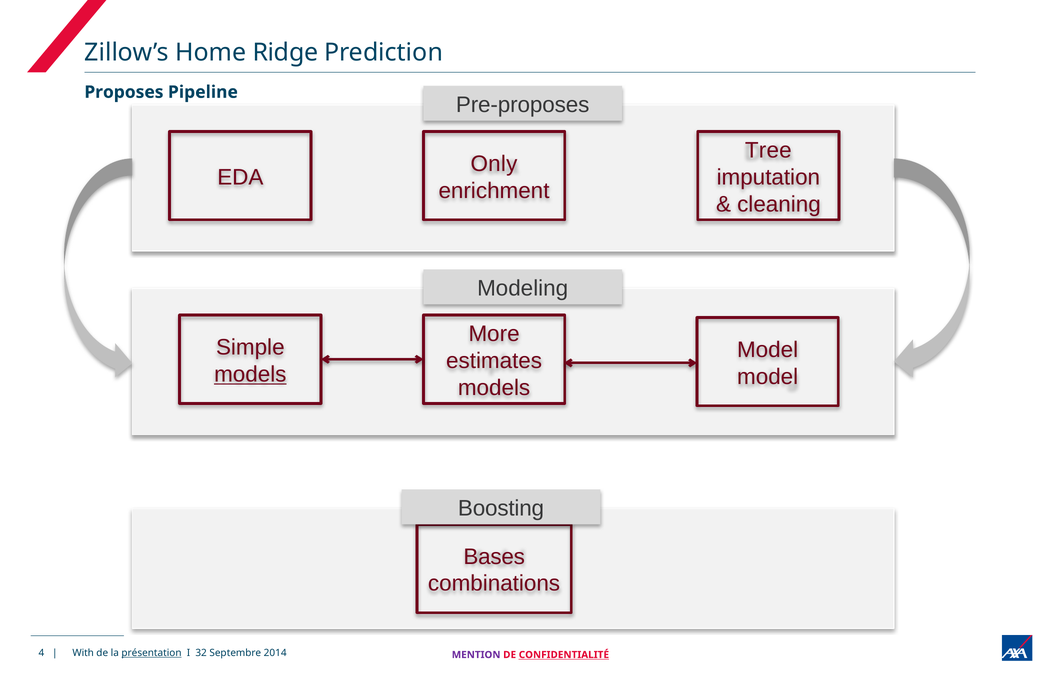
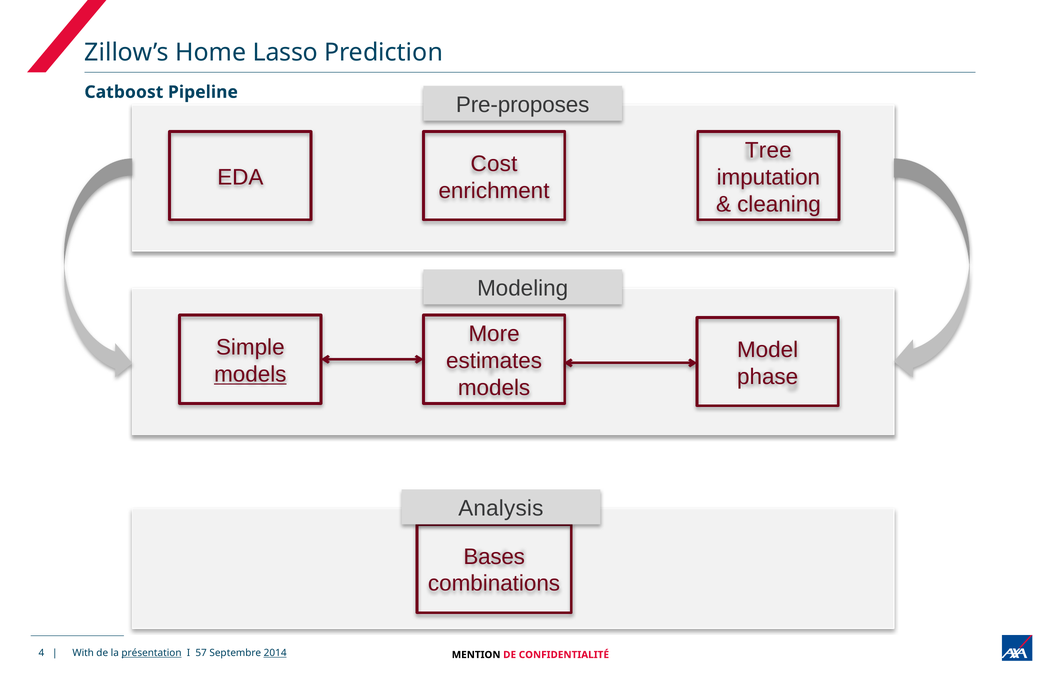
Ridge: Ridge -> Lasso (285, 53)
Proposes: Proposes -> Catboost (124, 92)
Only: Only -> Cost (494, 164)
model: model -> phase (768, 377)
Boosting: Boosting -> Analysis (501, 509)
32: 32 -> 57 (201, 654)
2014 underline: none -> present (275, 654)
MENTION colour: purple -> black (476, 655)
CONFIDENTIALITÉ underline: present -> none (564, 655)
